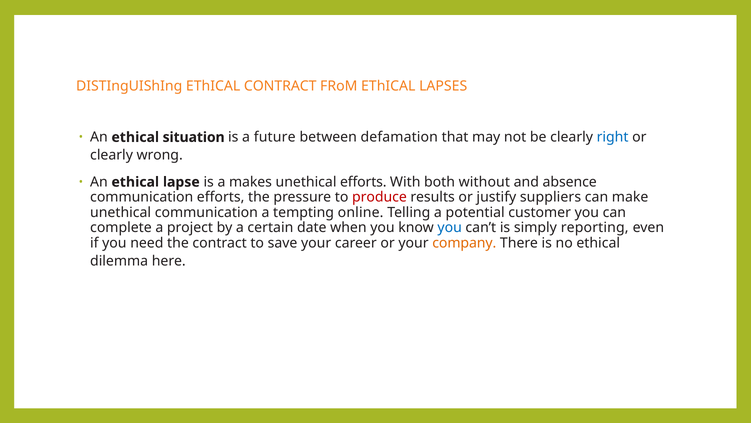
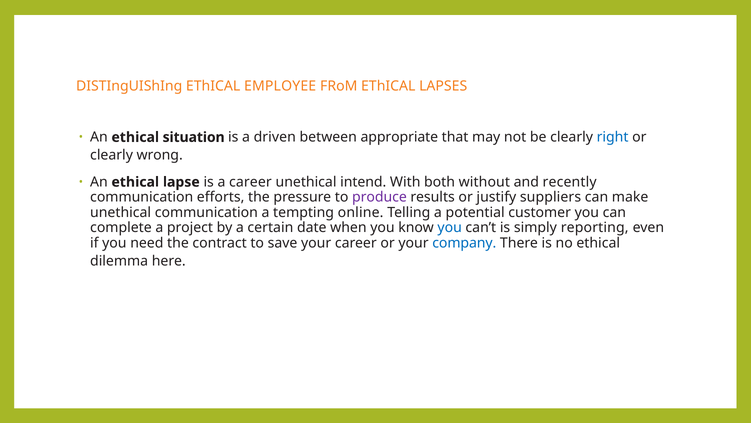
EThICAL CONTRACT: CONTRACT -> EMPLOYEE (280, 86)
future: future -> driven (275, 137)
defamation: defamation -> appropriate (399, 137)
a makes: makes -> career (250, 182)
unethical efforts: efforts -> intend (363, 182)
absence: absence -> recently (570, 182)
produce colour: red -> purple (380, 197)
company colour: orange -> blue (464, 243)
